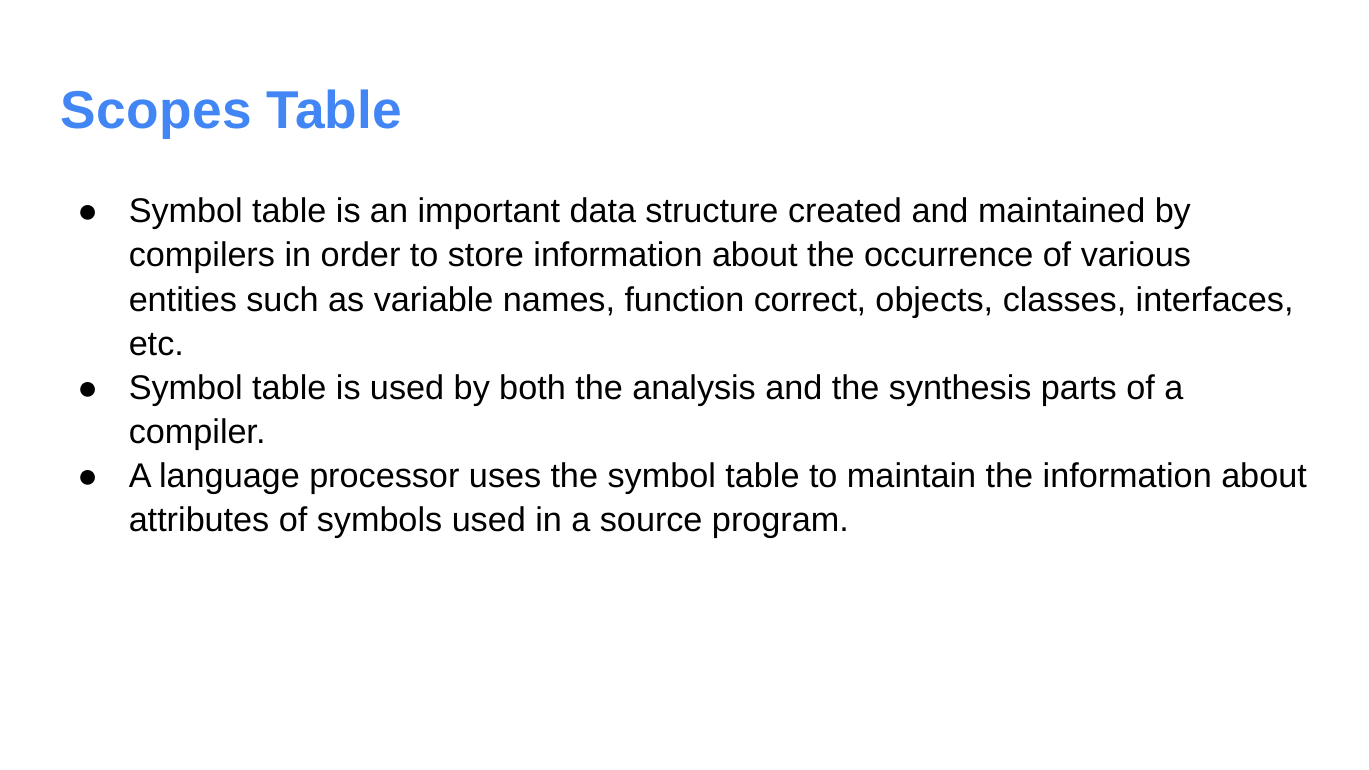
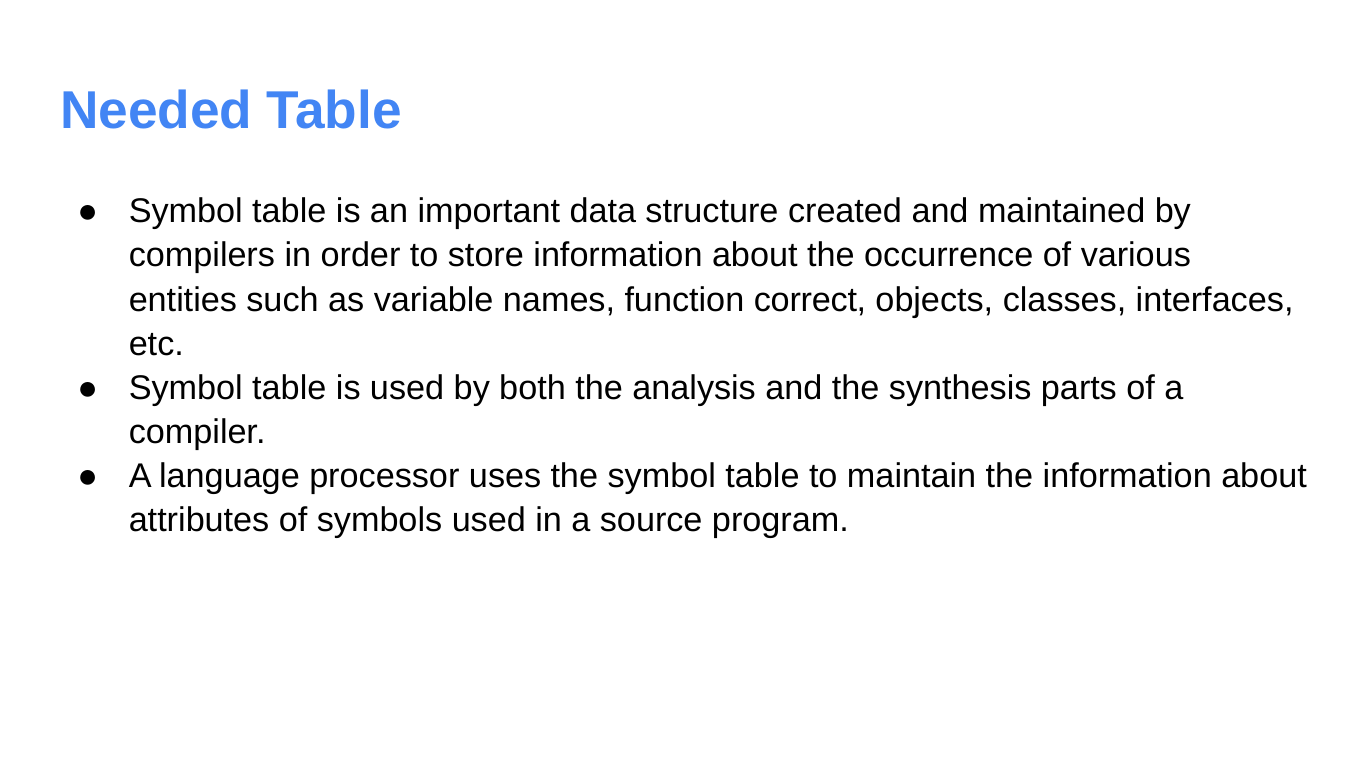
Scopes: Scopes -> Needed (156, 111)
